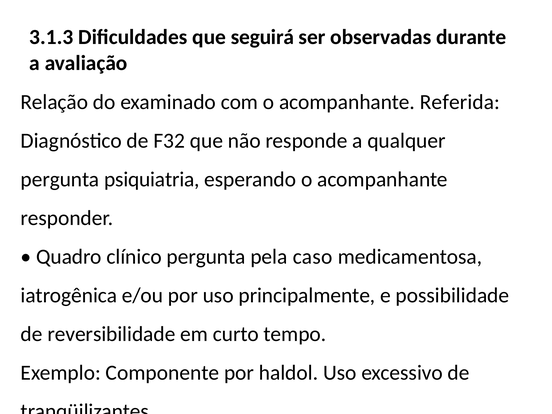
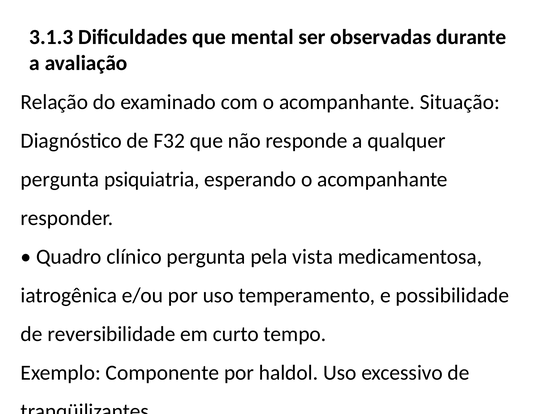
seguirá: seguirá -> mental (262, 37)
Referida: Referida -> Situação (460, 102)
caso: caso -> vista (313, 257)
principalmente: principalmente -> temperamento (307, 296)
